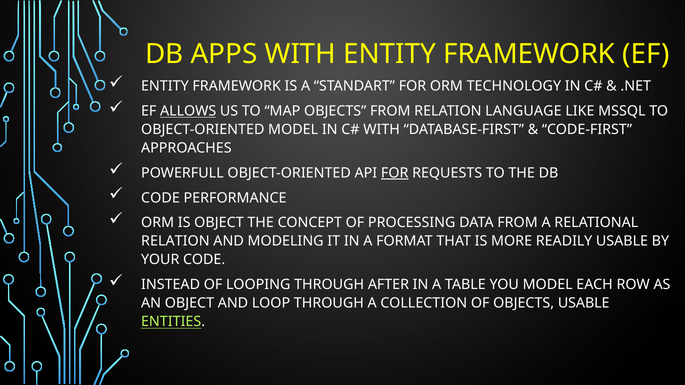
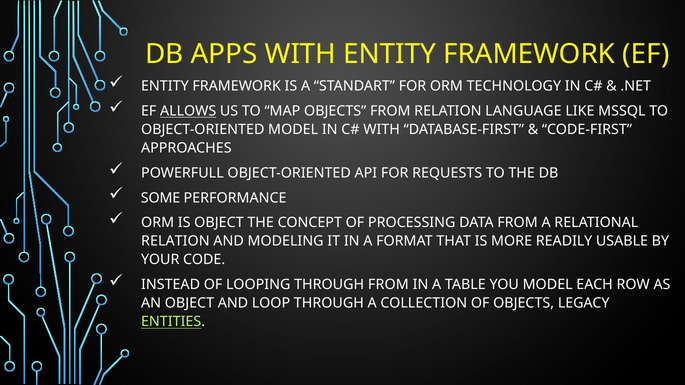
FOR underline: present -> none (395, 173)
CODE: CODE -> SOME (161, 198)
THROUGH AFTER: AFTER -> FROM (388, 285)
OBJECTS USABLE: USABLE -> LEGACY (584, 303)
